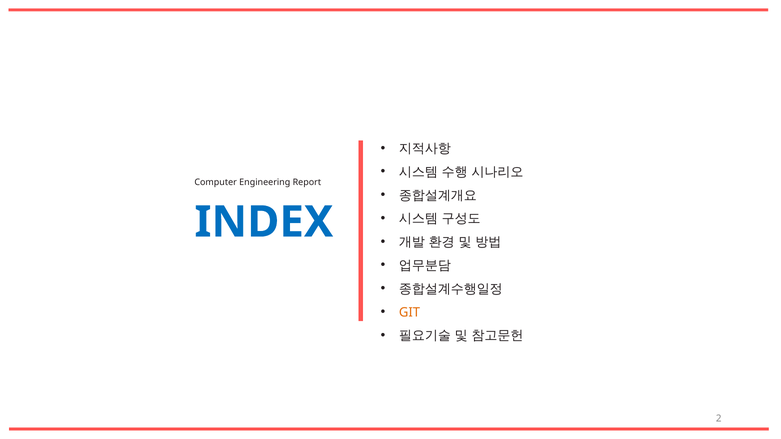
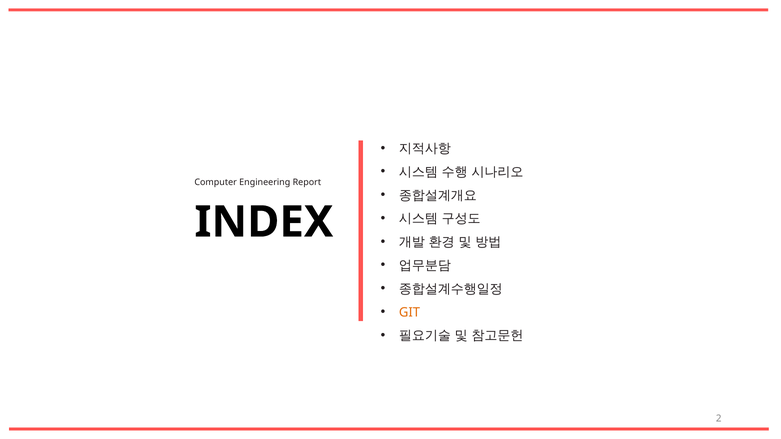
INDEX colour: blue -> black (264, 222)
